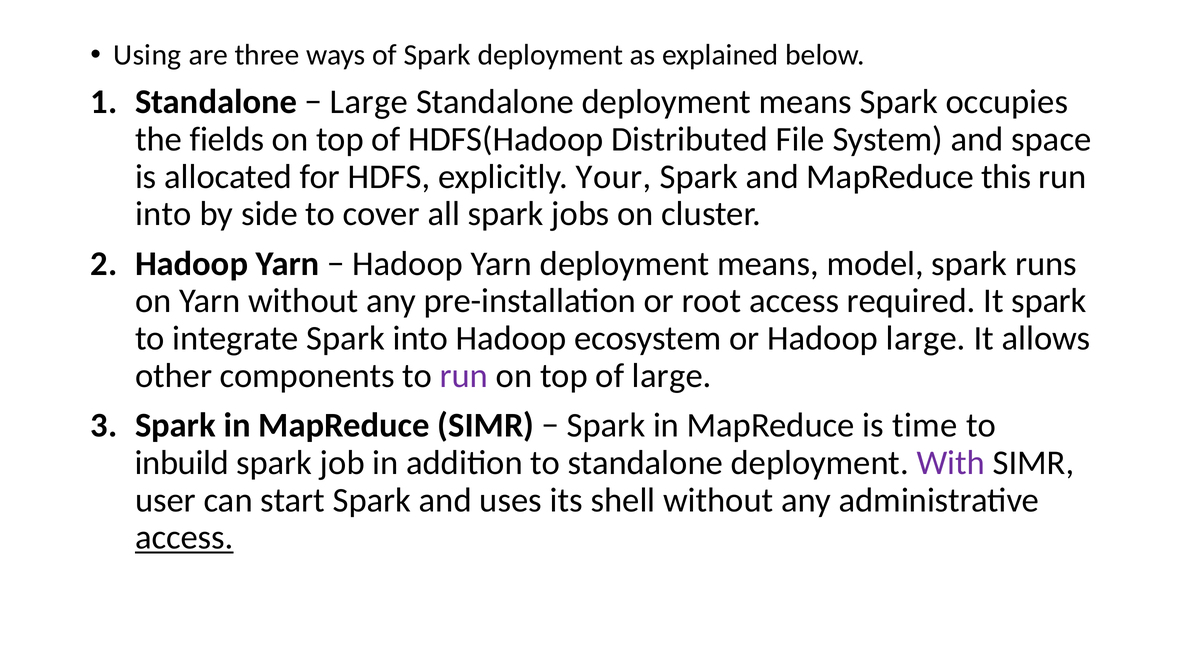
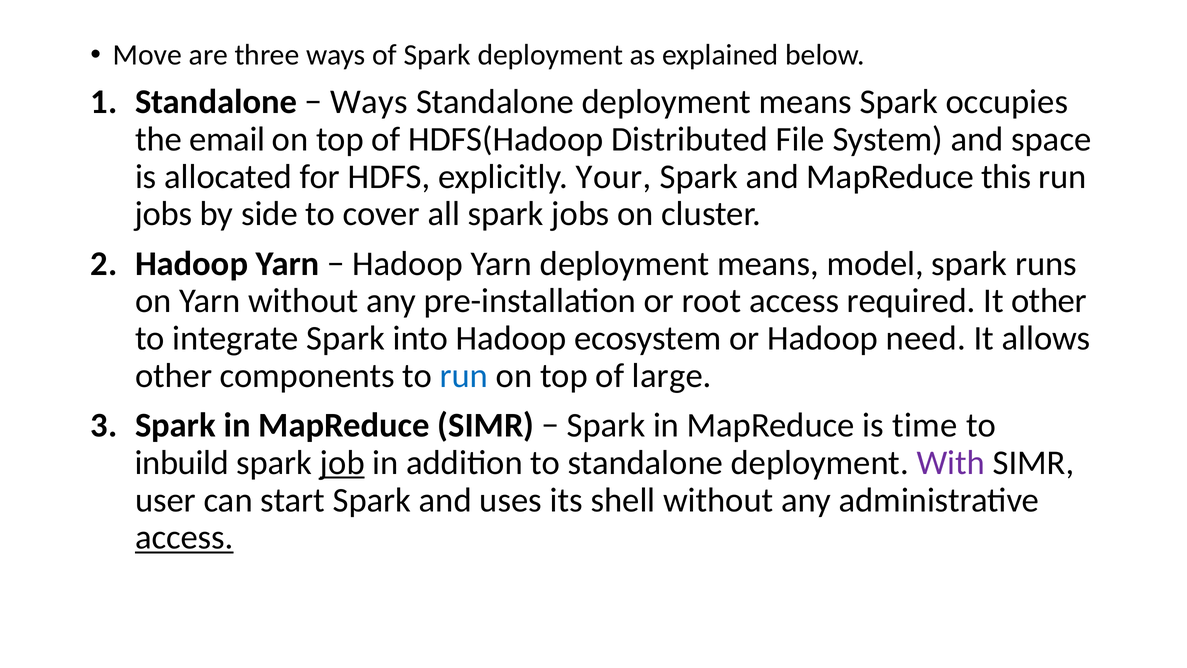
Using: Using -> Move (147, 55)
Large: Large -> Ways (369, 102)
fields: fields -> email (227, 139)
into: into -> jobs (164, 214)
It spark: spark -> other (1049, 301)
Hadoop large: large -> need (926, 338)
run colour: purple -> blue (464, 376)
job underline: none -> present (342, 463)
